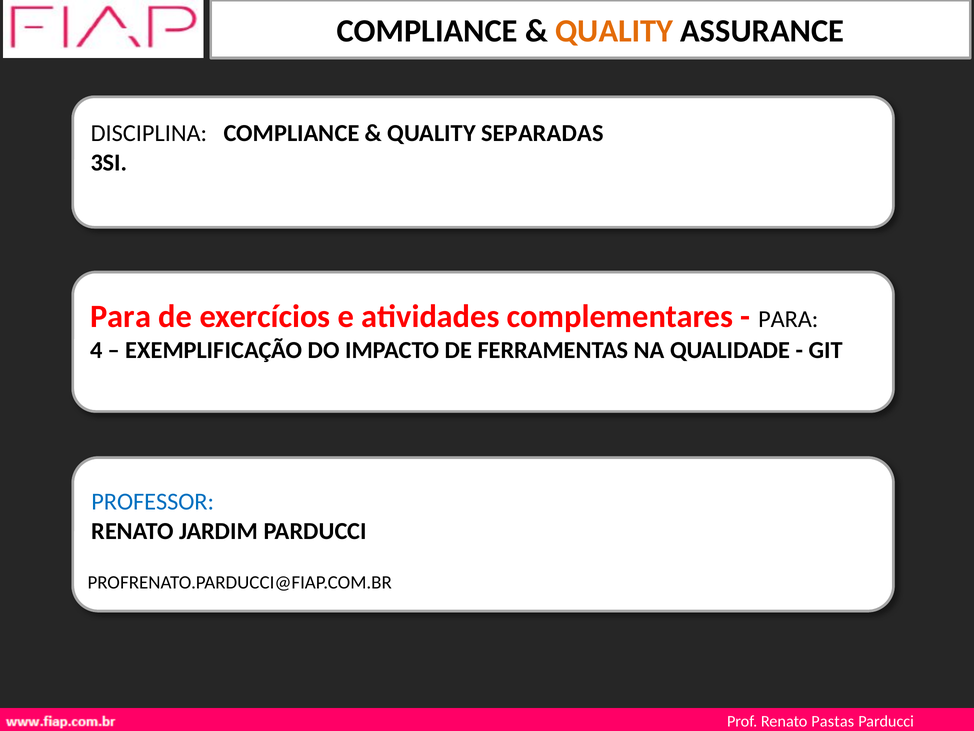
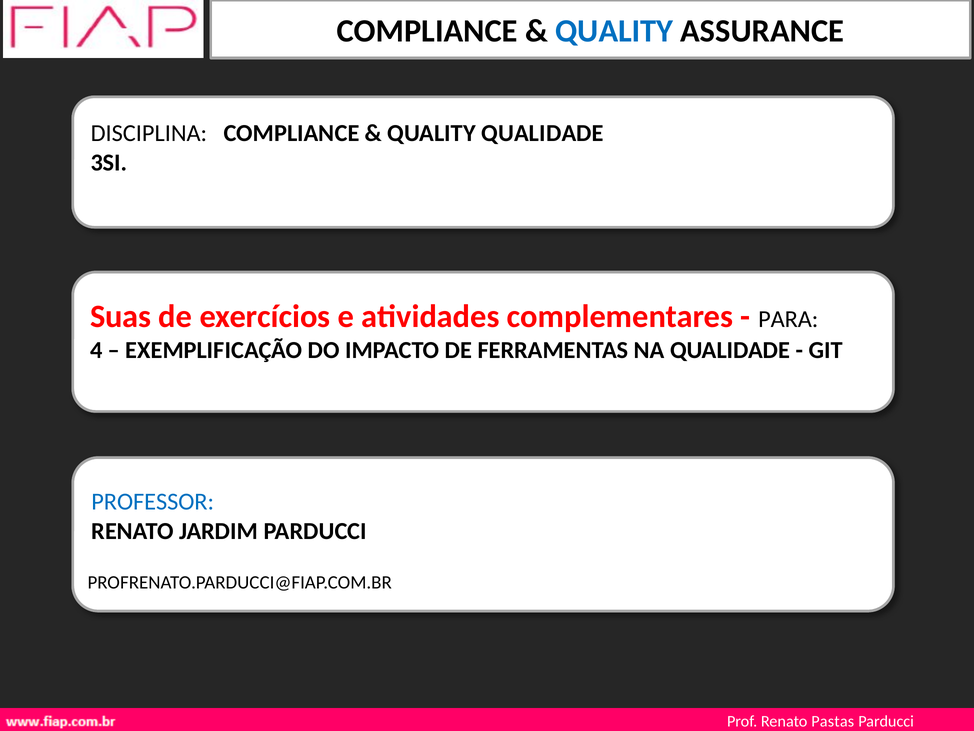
QUALITY colour: orange -> blue (614, 31)
QUALITY SEPARADAS: SEPARADAS -> QUALIDADE (542, 133)
Para: Para -> Suas (121, 316)
